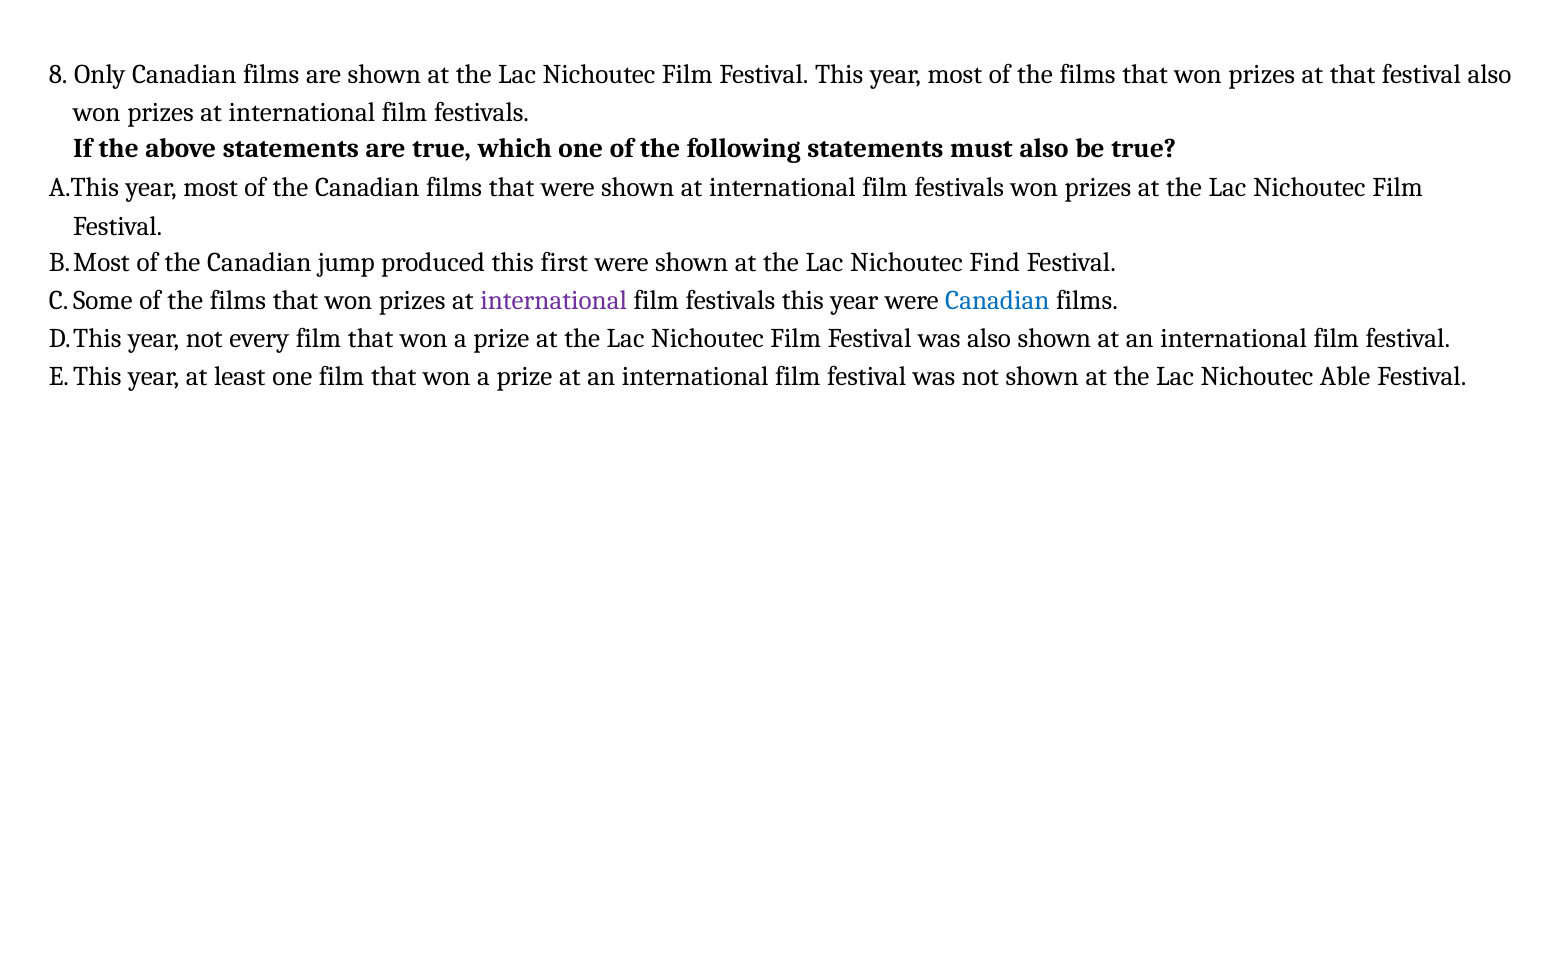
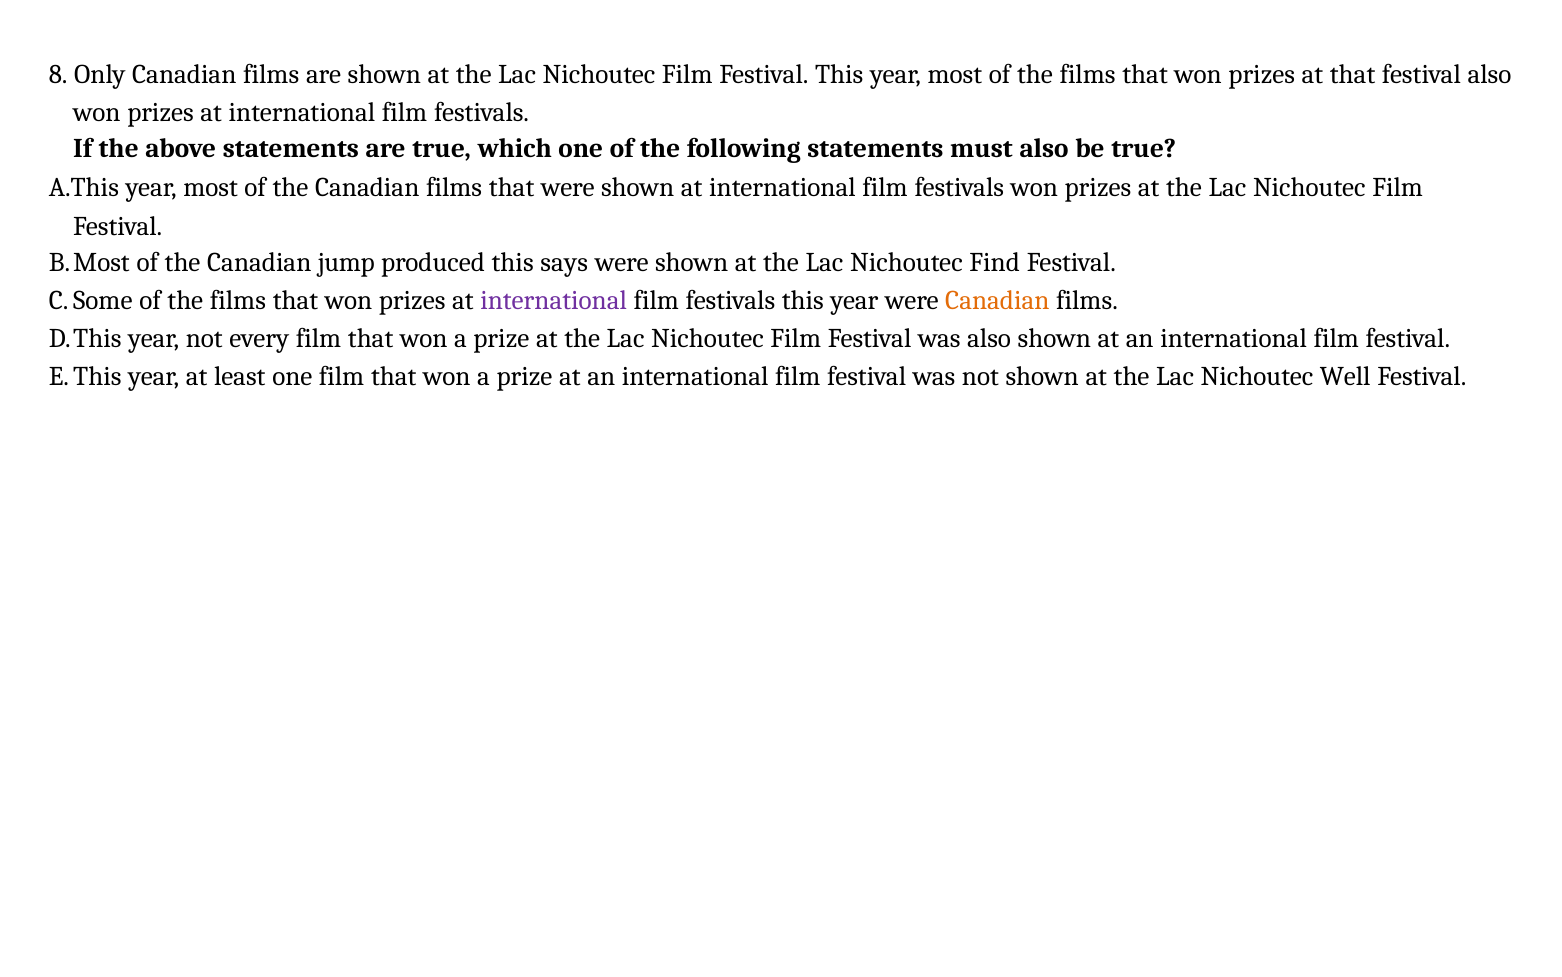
first: first -> says (564, 262)
Canadian colour: blue -> orange (997, 301)
Able: Able -> Well (1345, 377)
